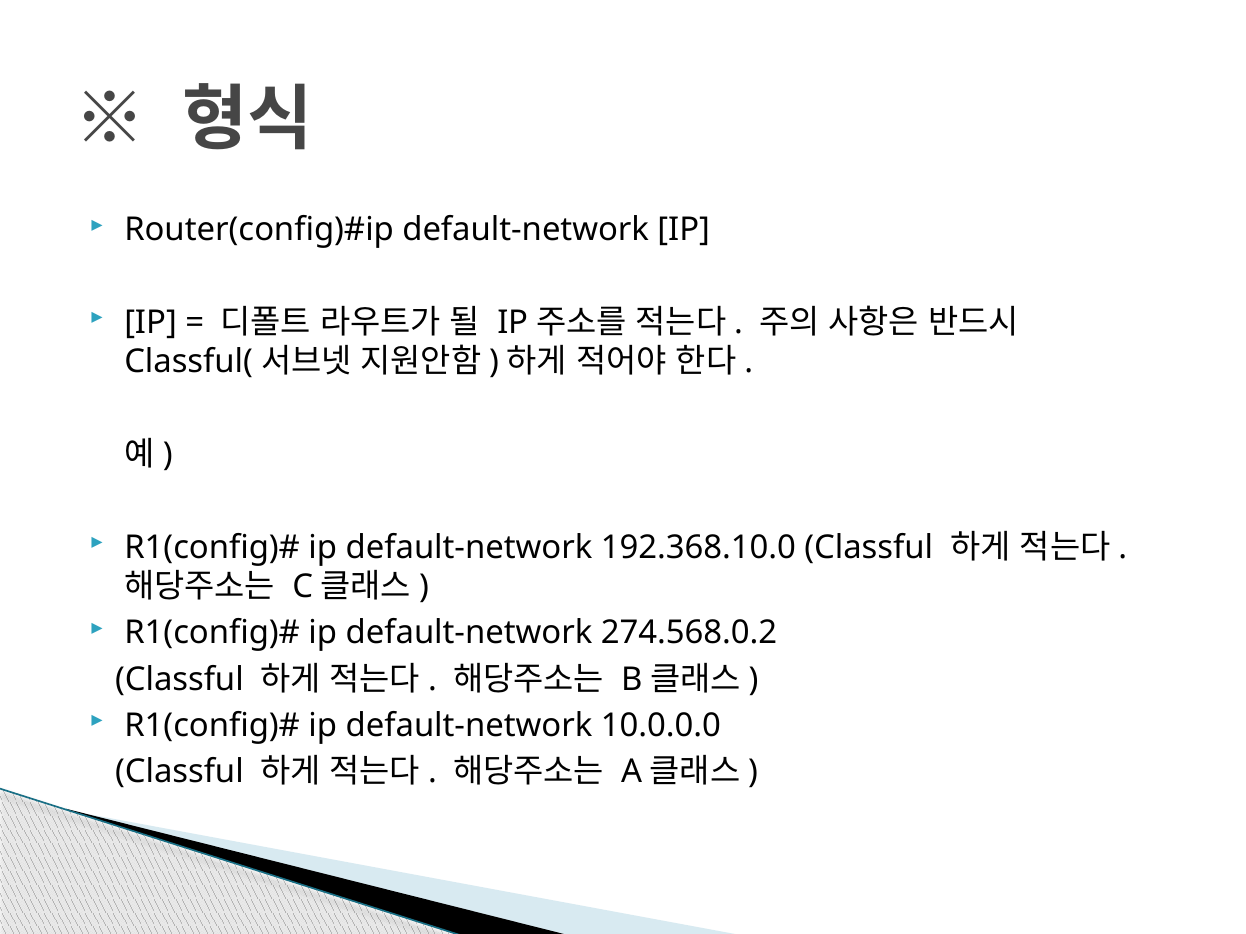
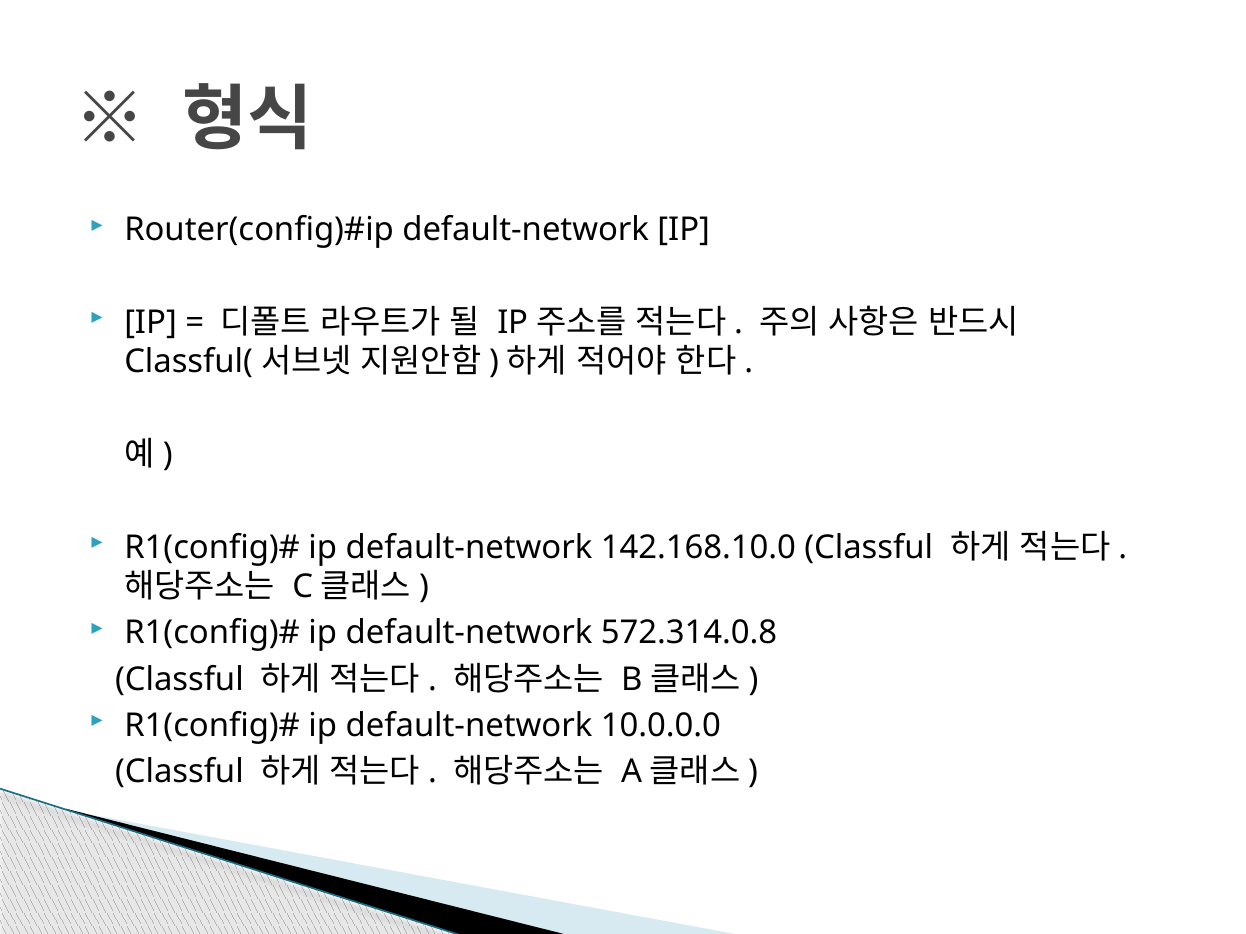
192.368.10.0: 192.368.10.0 -> 142.168.10.0 (698, 548)
274.568.0.2: 274.568.0.2 -> 572.314.0.8 (689, 633)
